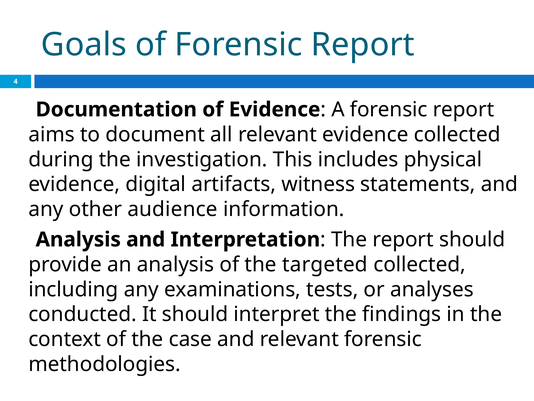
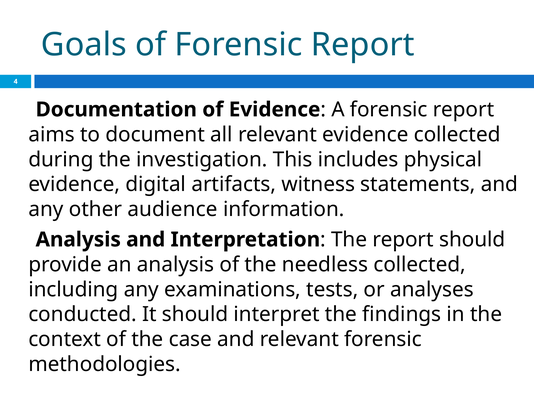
targeted: targeted -> needless (325, 264)
